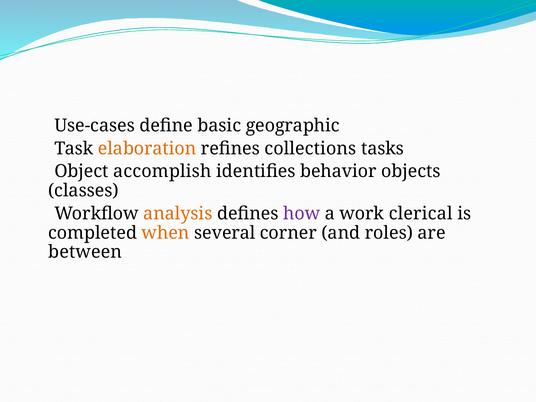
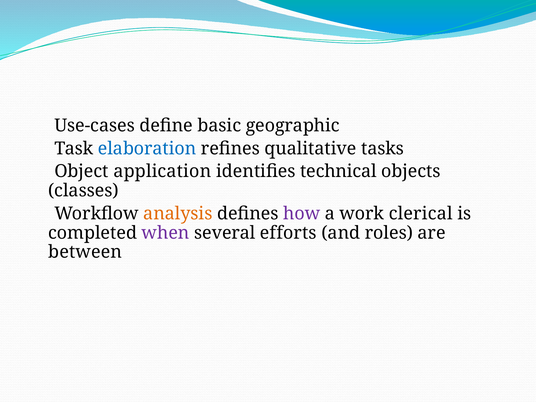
elaboration colour: orange -> blue (147, 149)
collections: collections -> qualitative (311, 149)
accomplish: accomplish -> application (162, 171)
behavior: behavior -> technical (338, 171)
when colour: orange -> purple (166, 233)
corner: corner -> efforts (288, 233)
